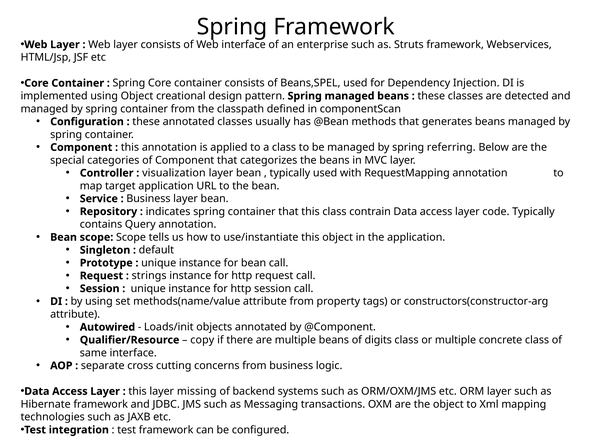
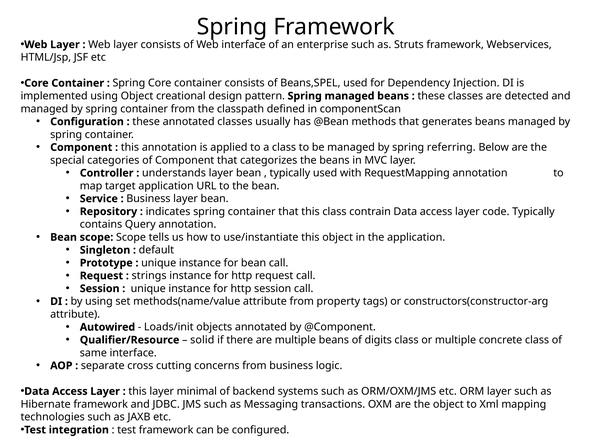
visualization: visualization -> understands (174, 173)
copy: copy -> solid (202, 340)
missing: missing -> minimal (197, 391)
